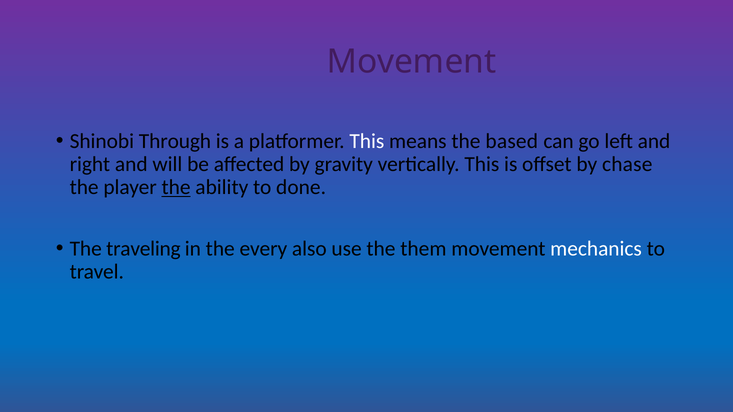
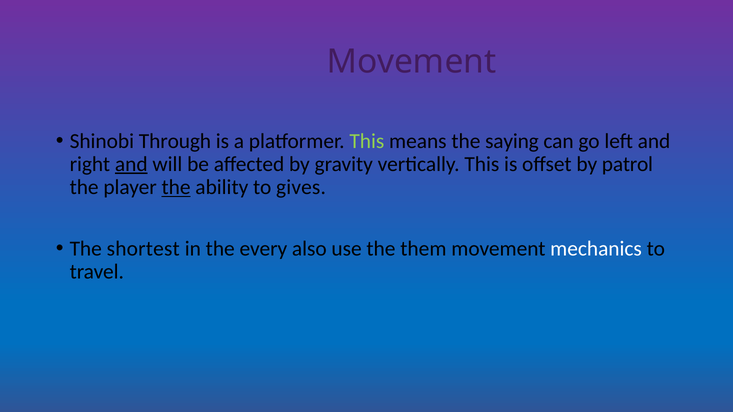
This colour: white -> light green (367, 141)
based: based -> saying (512, 141)
and underline: none -> present (131, 164)
chase: chase -> patrol (627, 164)
done: done -> gives (301, 187)
traveling: traveling -> shortest (143, 249)
